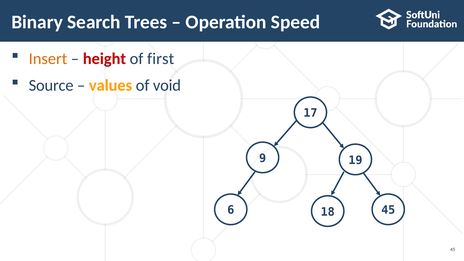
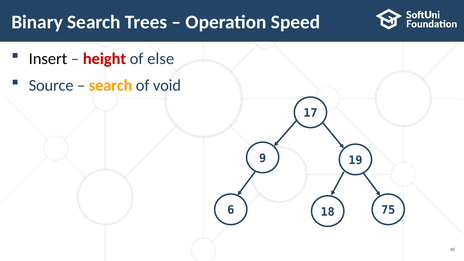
Insert colour: orange -> black (48, 59)
first: first -> else (161, 59)
values: values -> search (111, 85)
18 45: 45 -> 75 (388, 210)
